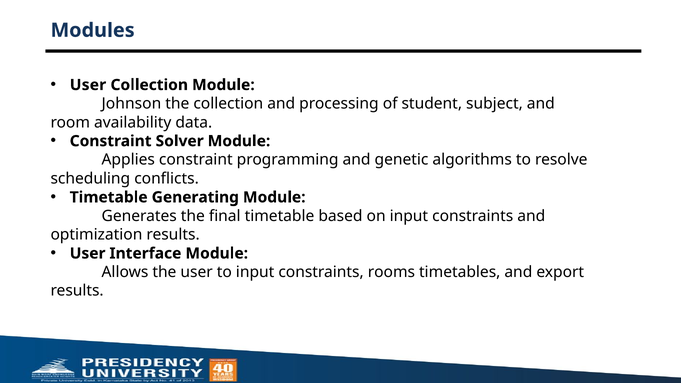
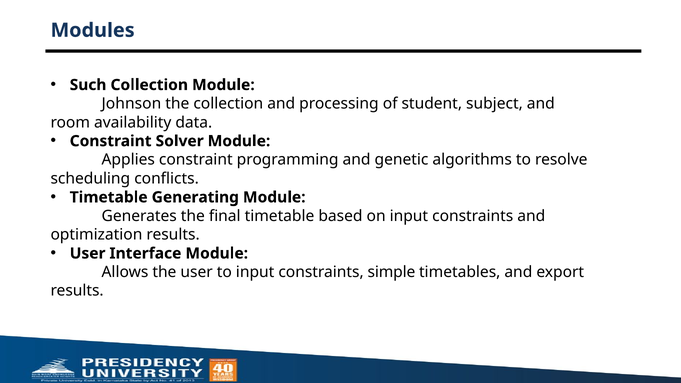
User: User -> Such (88, 85)
rooms: rooms -> simple (391, 272)
